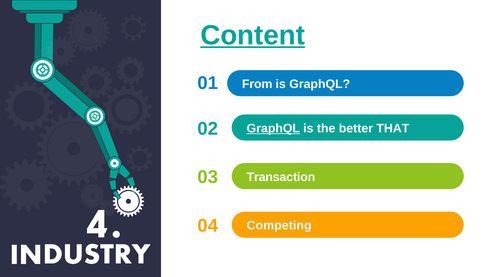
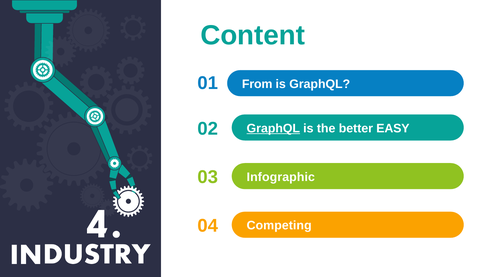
Content underline: present -> none (253, 35)
THAT: THAT -> EASY (393, 128)
Transaction: Transaction -> Infographic (281, 177)
